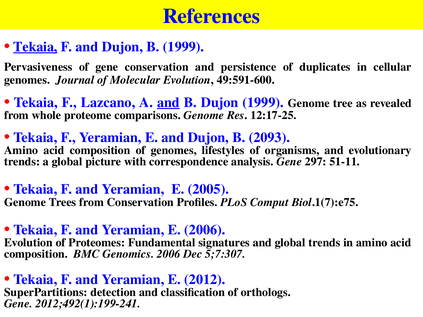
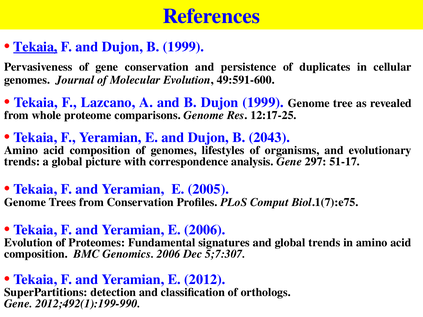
and underline: present -> none (168, 102)
2093: 2093 -> 2043 (269, 137)
51-11: 51-11 -> 51-17 (345, 162)
2012;492(1):199-241: 2012;492(1):199-241 -> 2012;492(1):199-990 (88, 304)
